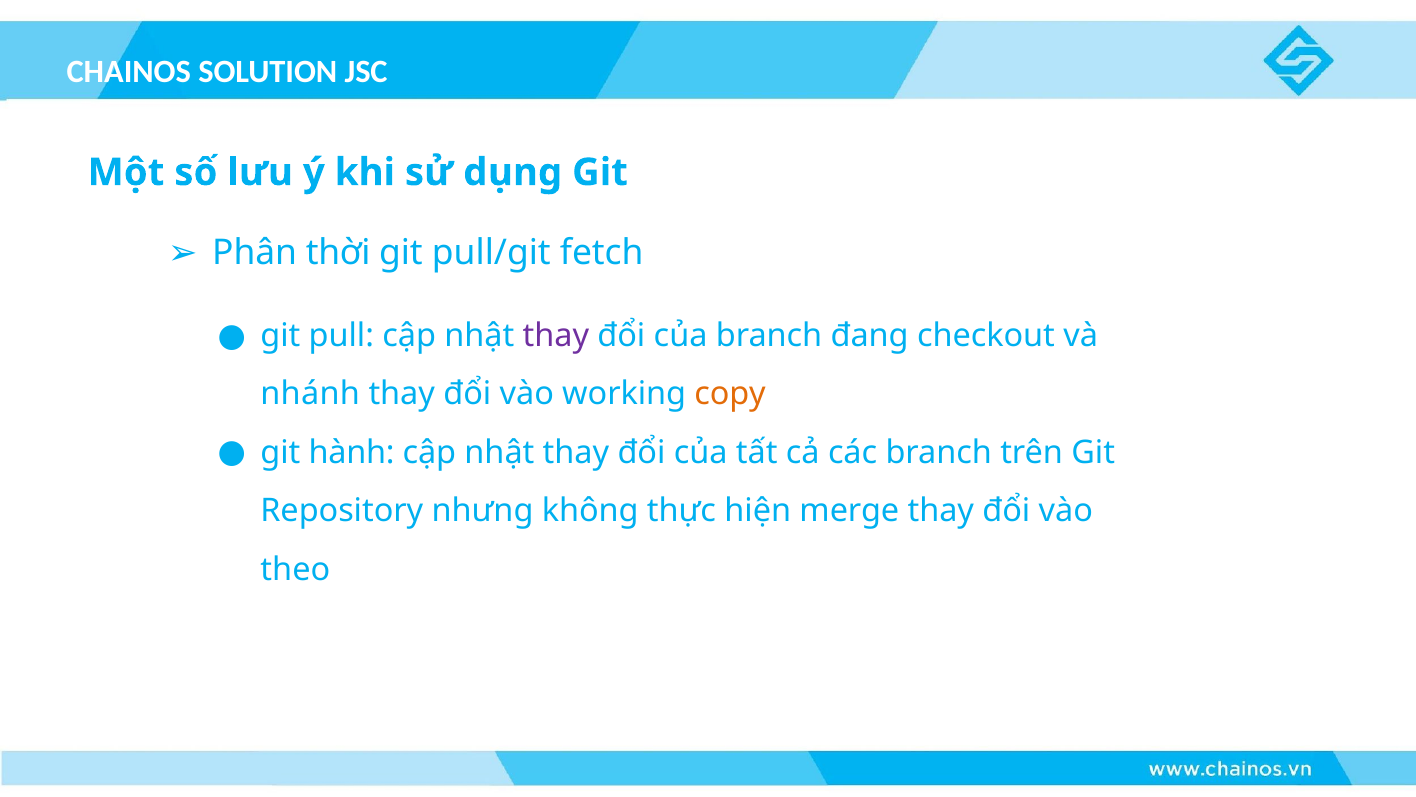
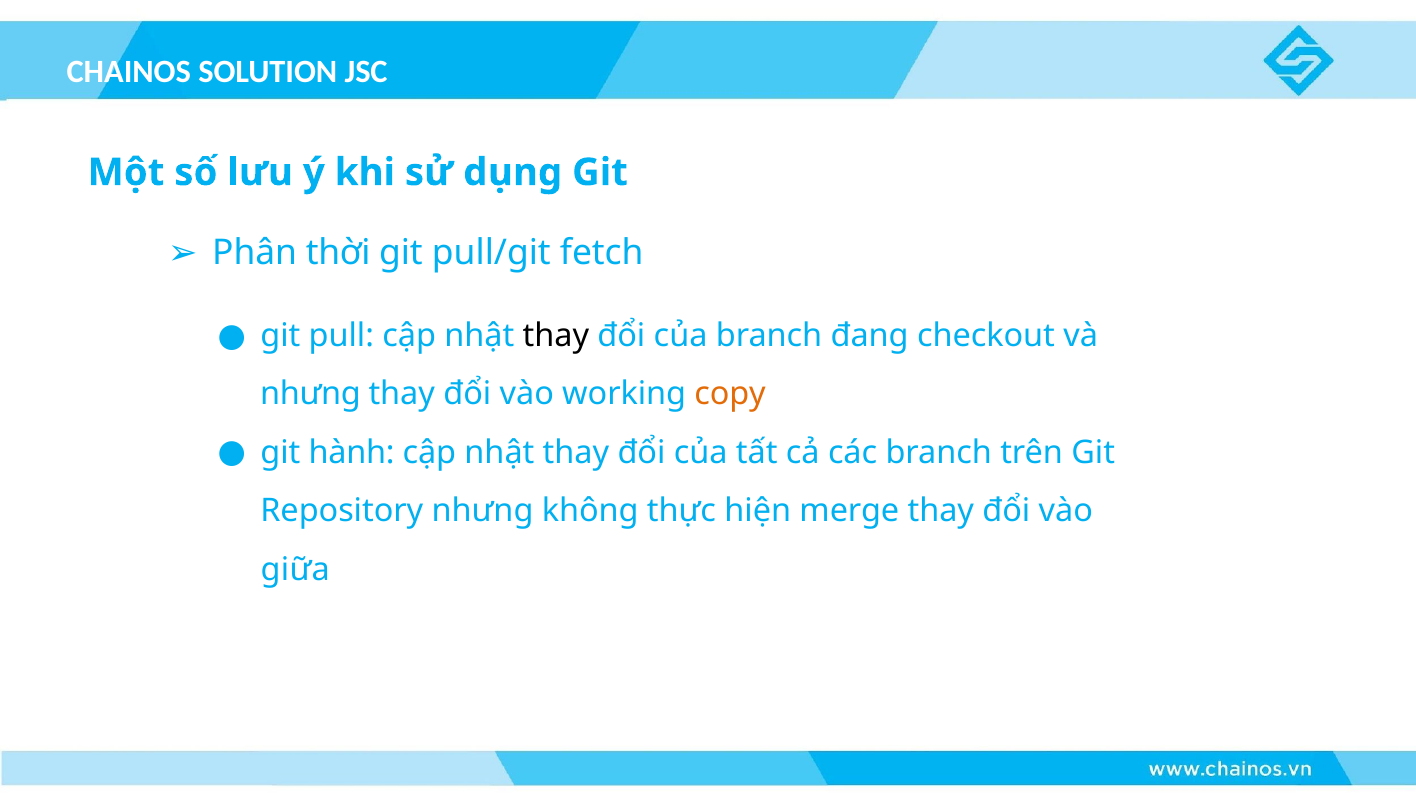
thay colour: purple -> black (556, 336)
nhánh: nhánh -> nhưng (310, 394)
theo: theo -> giữa (295, 569)
